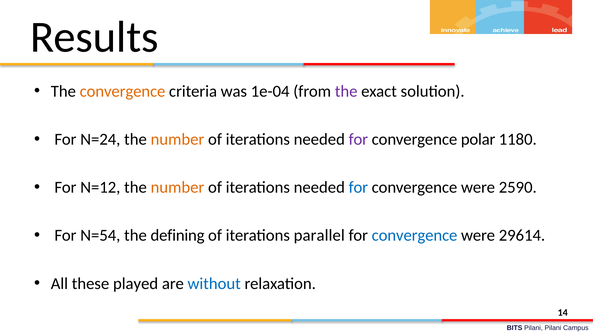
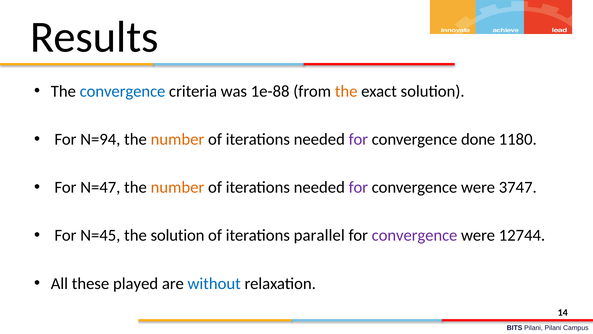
convergence colour: orange -> blue (123, 91)
1e-04: 1e-04 -> 1e-88 (270, 91)
the colour: purple -> orange (346, 91)
N=24: N=24 -> N=94 (100, 139)
polar: polar -> done (478, 139)
N=12: N=12 -> N=47 (100, 187)
for colour: blue -> purple (358, 187)
2590: 2590 -> 3747 (518, 187)
N=54: N=54 -> N=45 (100, 235)
the defining: defining -> solution (178, 235)
convergence colour: blue -> purple (415, 235)
29614: 29614 -> 12744 (522, 235)
